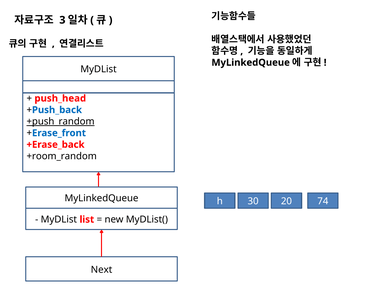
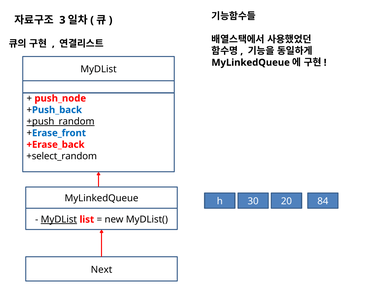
push_head: push_head -> push_node (60, 98)
+room_random: +room_random -> +select_random (62, 156)
74: 74 -> 84 (323, 201)
MyDList underline: none -> present (59, 219)
